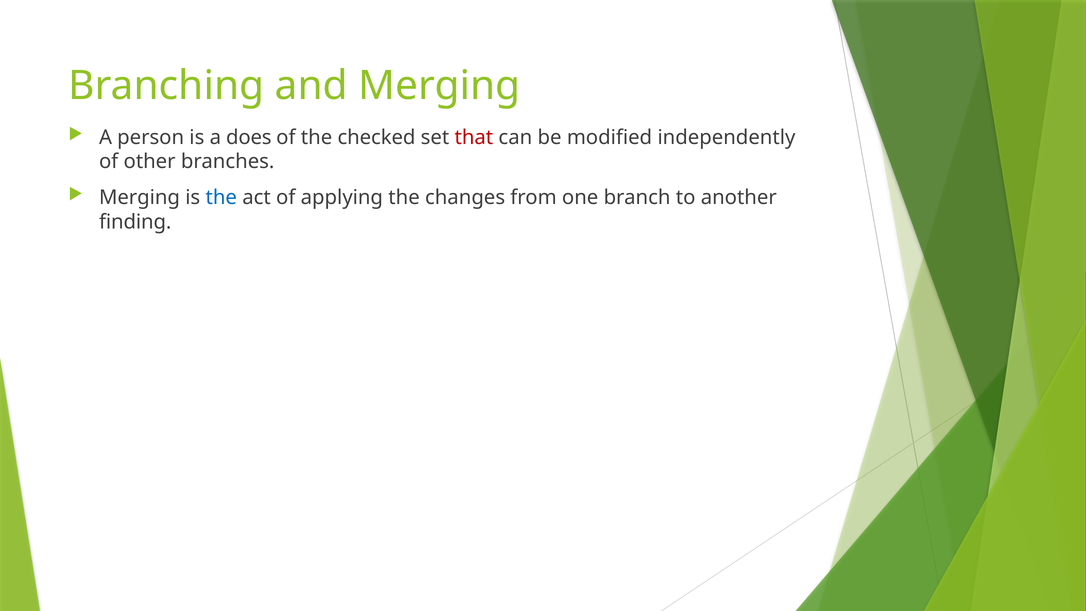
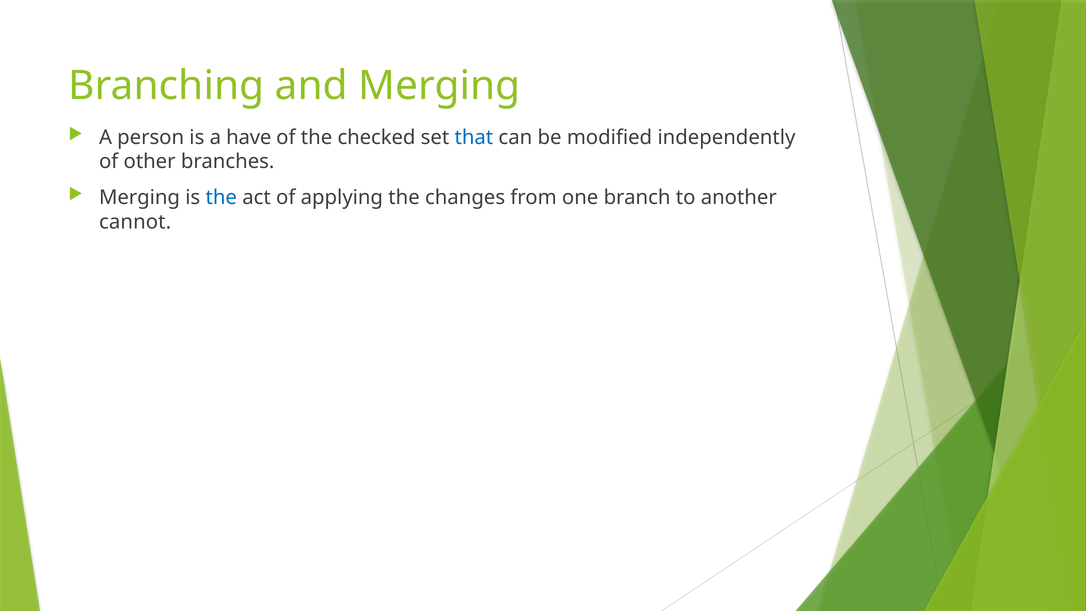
does: does -> have (249, 137)
that colour: red -> blue (474, 137)
finding: finding -> cannot (135, 222)
